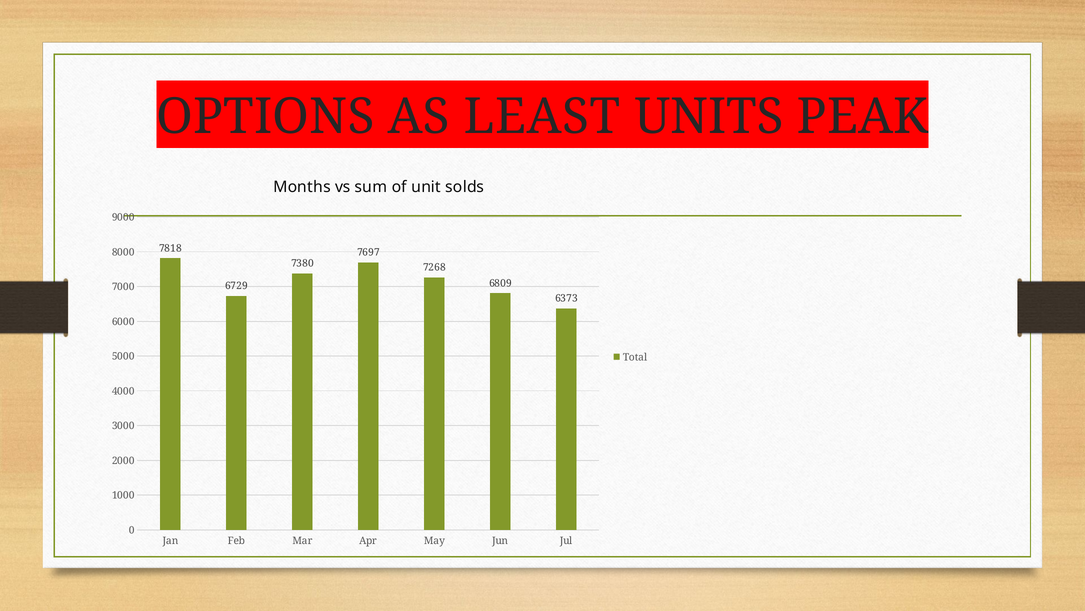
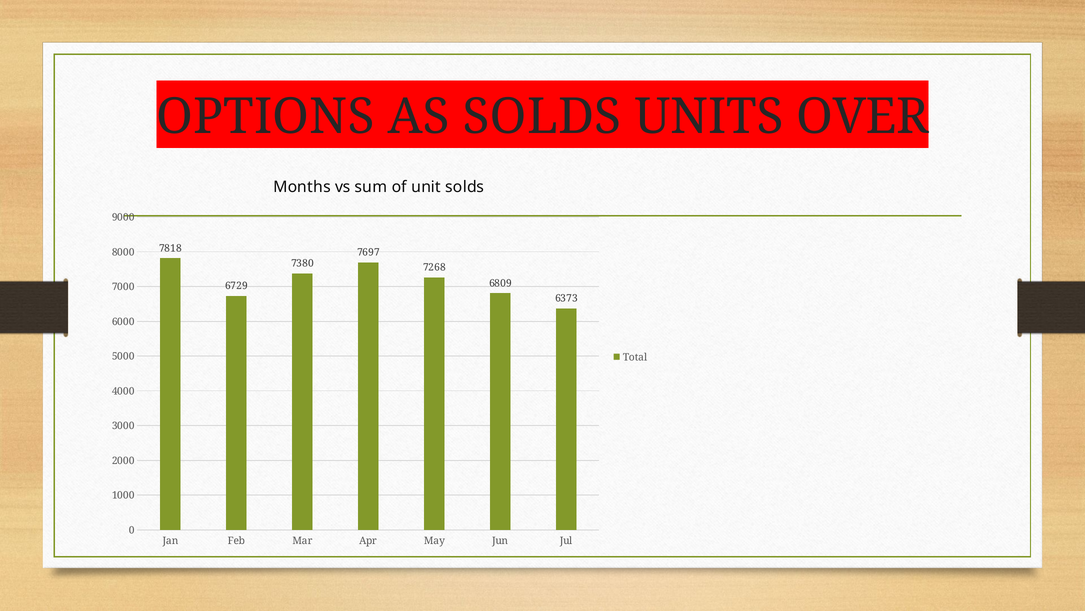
AS LEAST: LEAST -> SOLDS (542, 117)
PEAK: PEAK -> OVER (863, 117)
